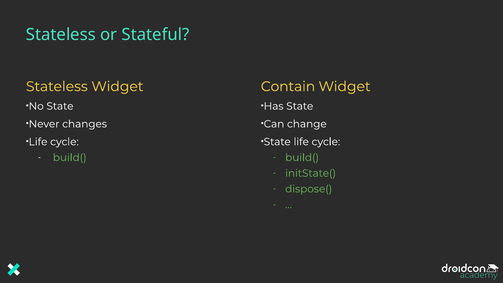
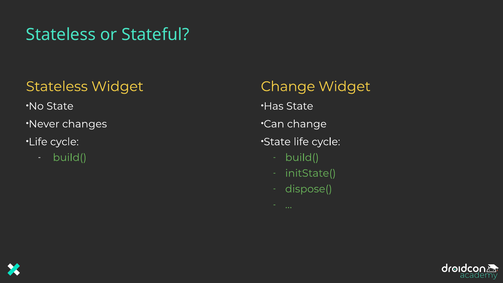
Contain: Contain -> Change (288, 86)
